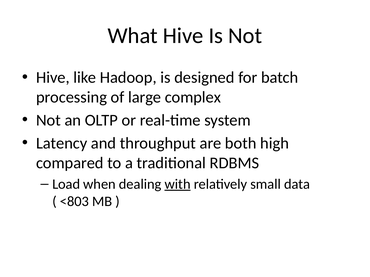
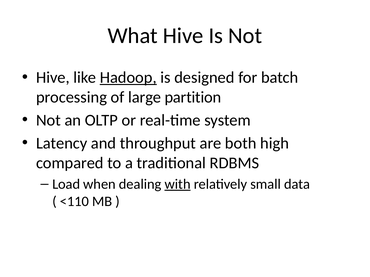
Hadoop underline: none -> present (128, 78)
complex: complex -> partition (193, 97)
<803: <803 -> <110 (74, 202)
